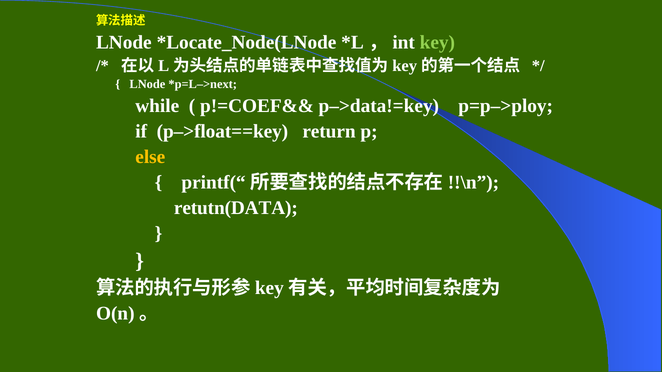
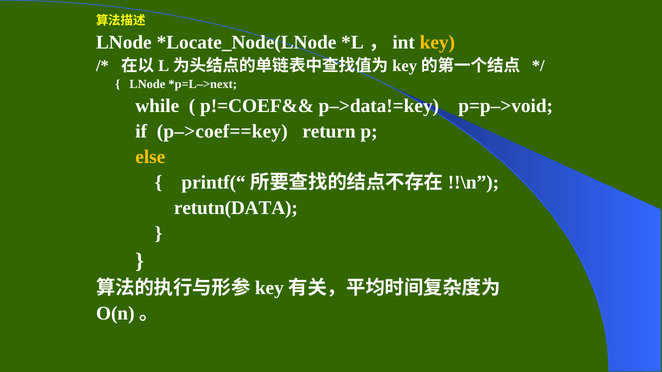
key colour: light green -> yellow (437, 42)
p=p–>ploy: p=p–>ploy -> p=p–>void (506, 106)
p–>float==key: p–>float==key -> p–>coef==key (222, 132)
